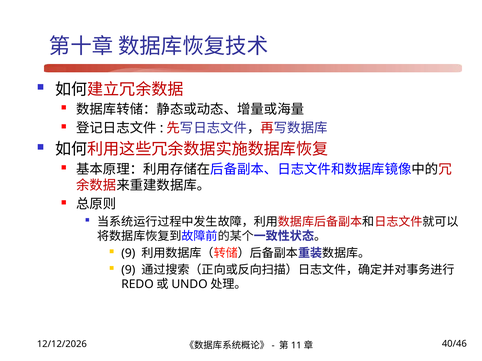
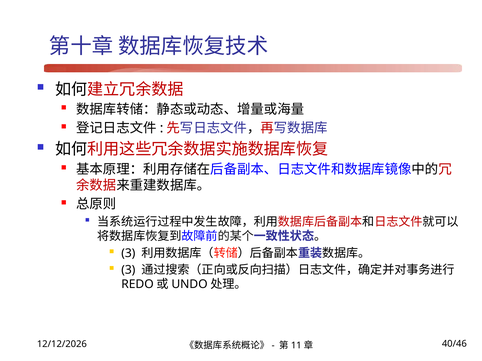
9: 9 -> 3 (128, 253)
9: 9 -> 3 (128, 270)
